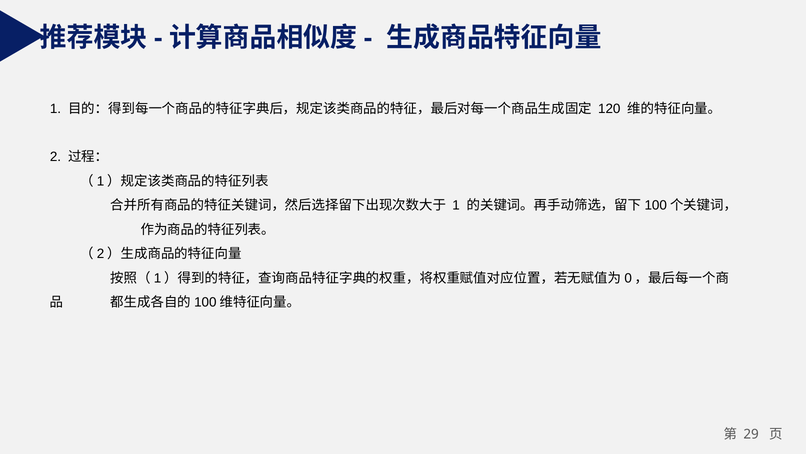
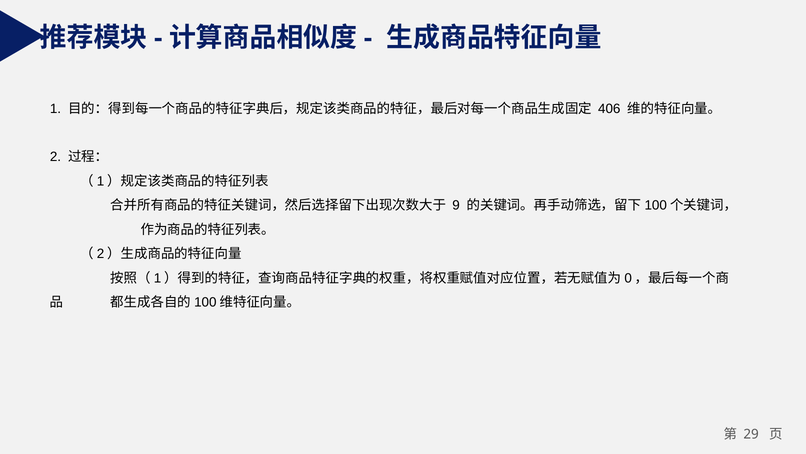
120: 120 -> 406 (609, 108)
1: 1 -> 9 (456, 205)
